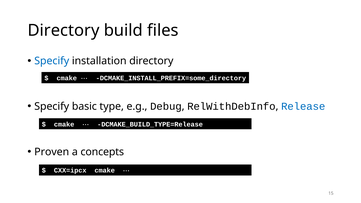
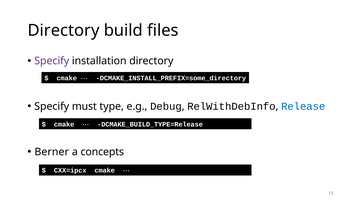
Specify colour: blue -> purple (52, 61)
basic: basic -> must (84, 106)
Proven: Proven -> Berner (52, 152)
